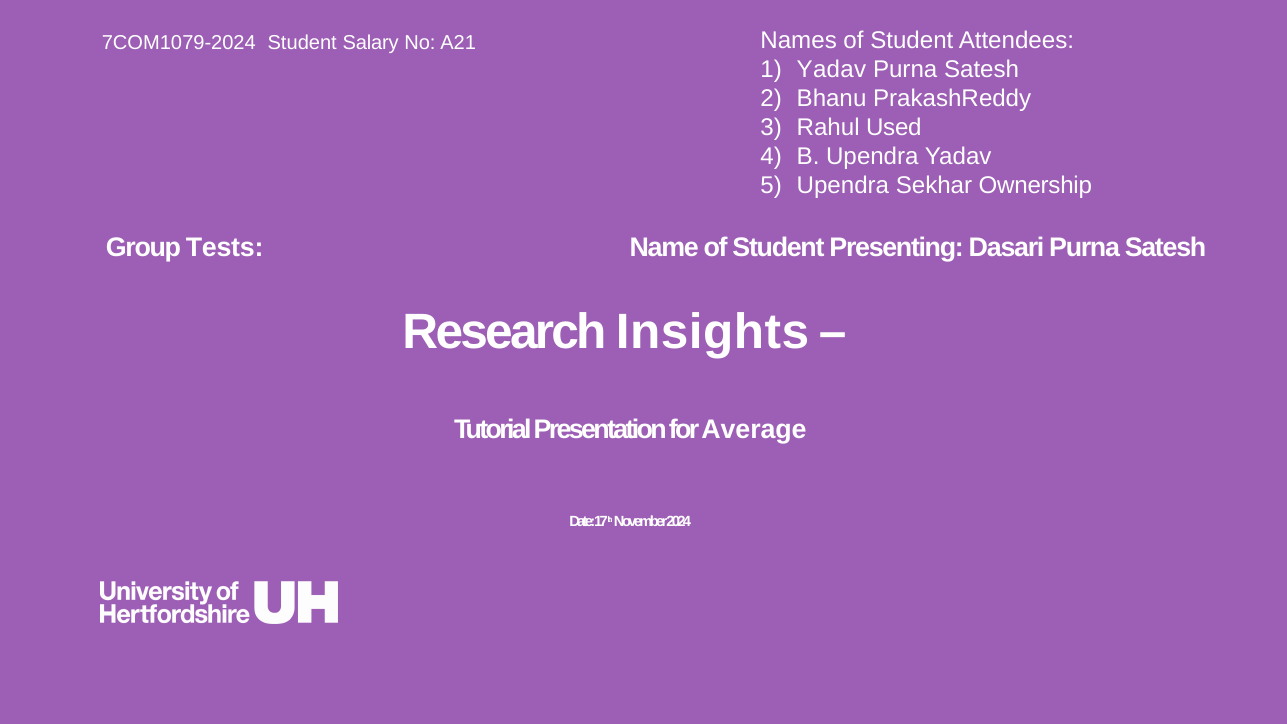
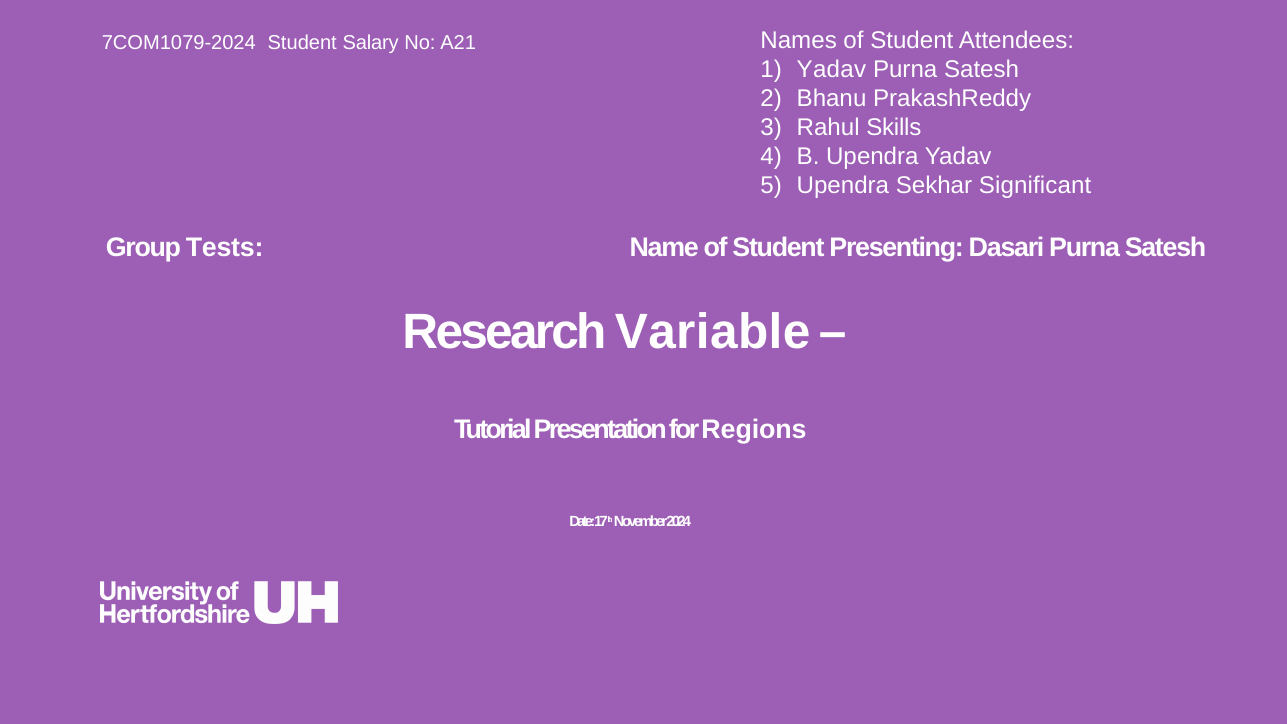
Used: Used -> Skills (894, 128)
Ownership: Ownership -> Significant (1035, 186)
Insights: Insights -> Variable (713, 332)
Average: Average -> Regions (754, 430)
